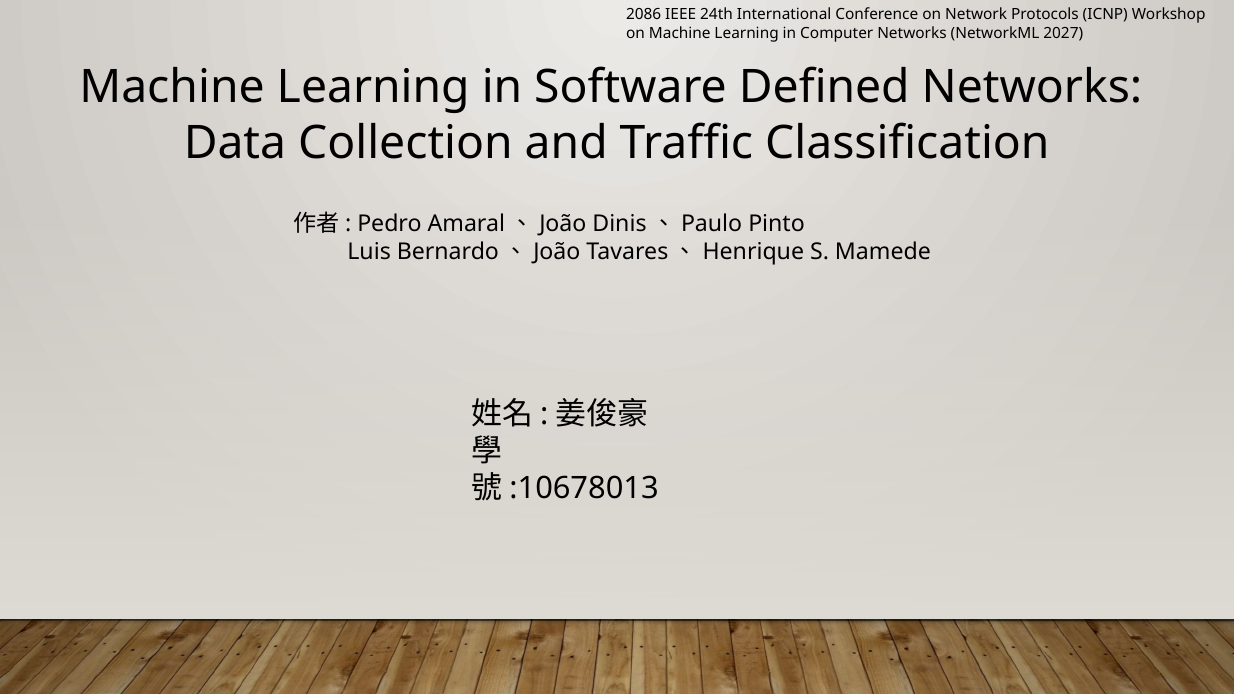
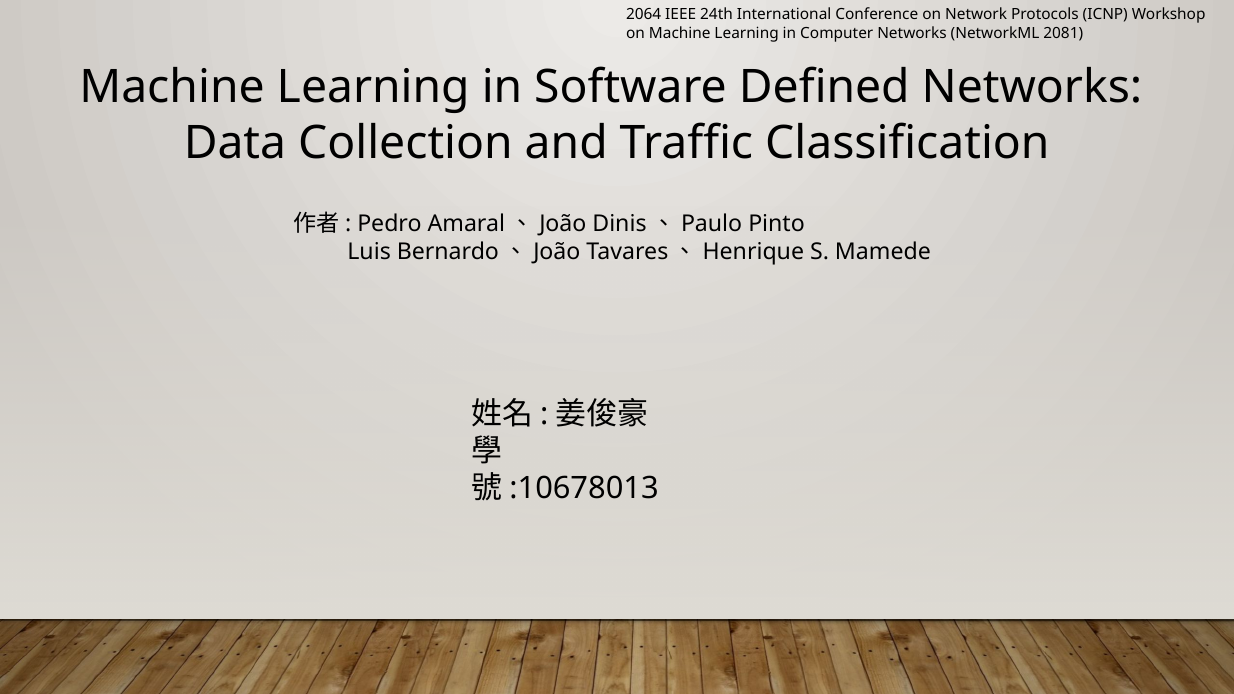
2086: 2086 -> 2064 (644, 15)
2027: 2027 -> 2081 (1063, 33)
